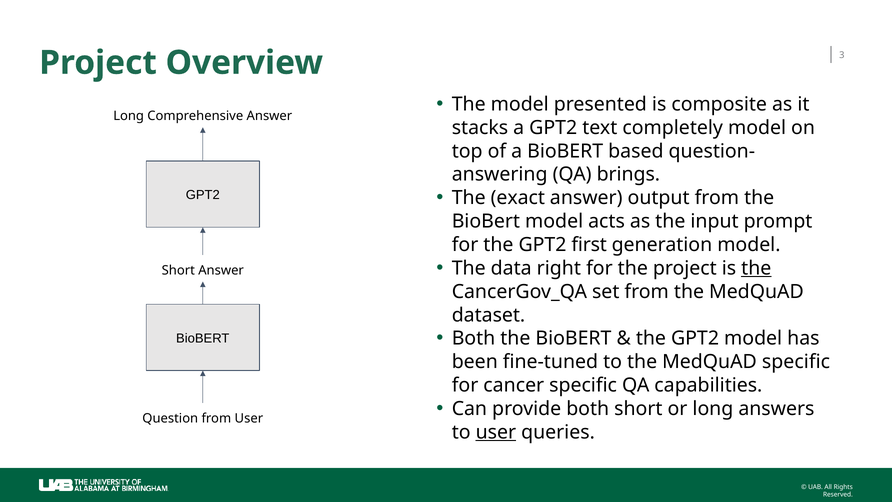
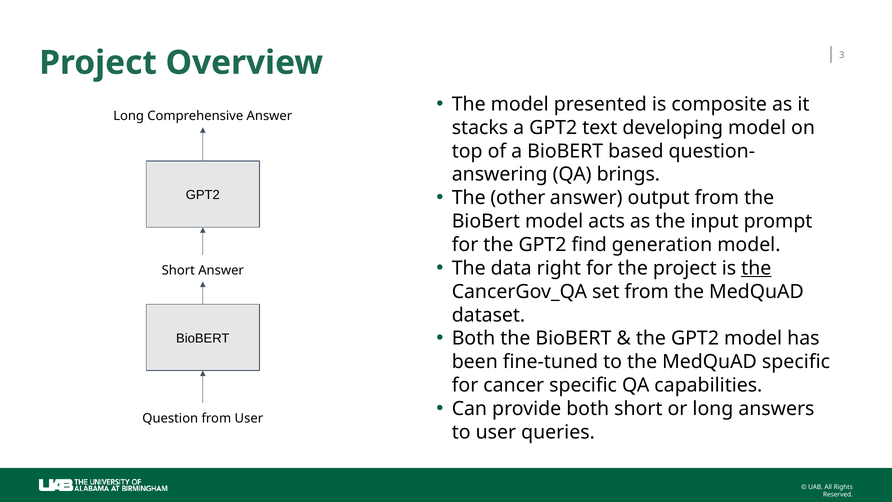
completely: completely -> developing (673, 128)
exact: exact -> other (518, 198)
first: first -> find (589, 245)
user underline: present -> none (496, 432)
